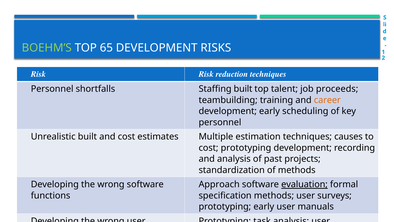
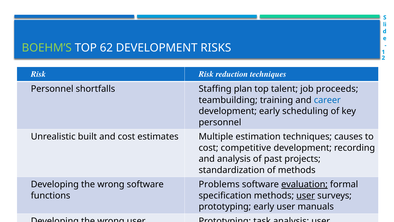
65: 65 -> 62 (106, 48)
Staffing built: built -> plan (243, 89)
career colour: orange -> blue (327, 100)
cost prototyping: prototyping -> competitive (246, 148)
Approach: Approach -> Problems (219, 184)
user underline: none -> present (306, 195)
